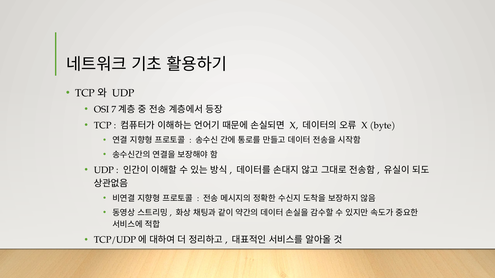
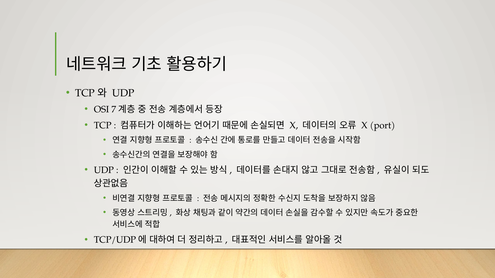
byte: byte -> port (383, 125)
